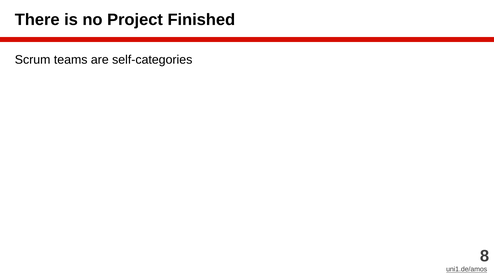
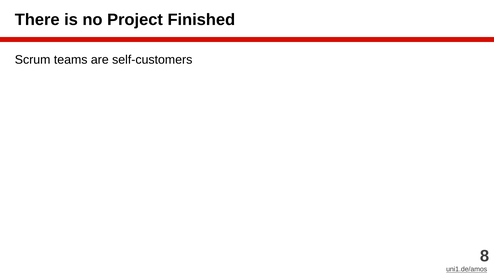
self-categories: self-categories -> self-customers (152, 60)
